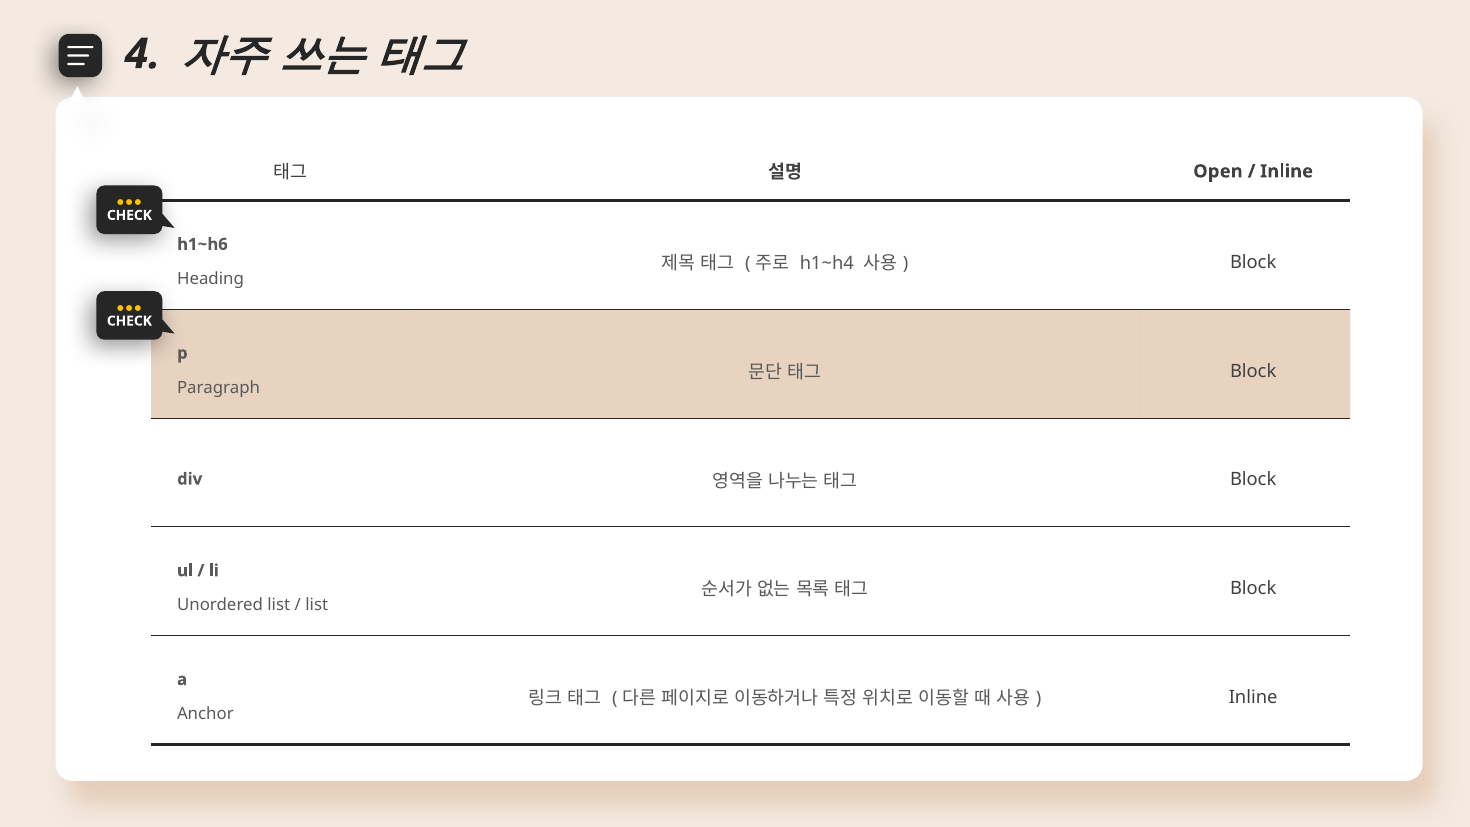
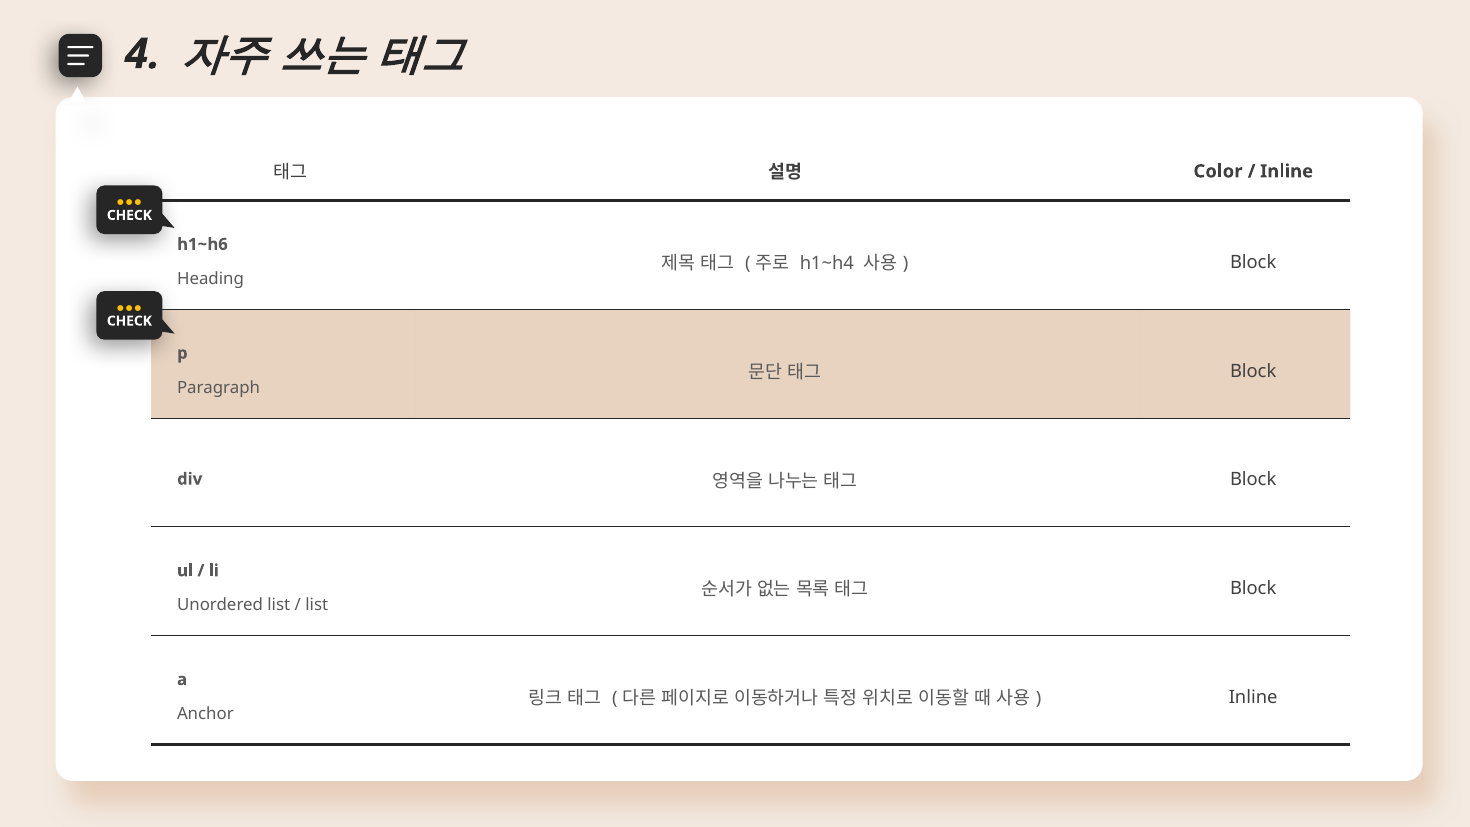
Open: Open -> Color (1218, 171)
